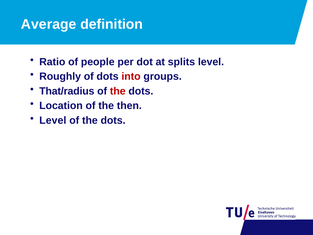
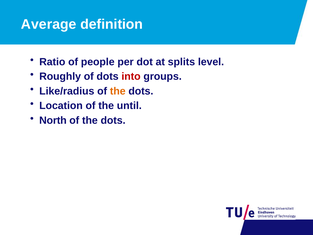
That/radius: That/radius -> Like/radius (67, 91)
the colour: red -> orange (118, 91)
then: then -> until (129, 106)
Level: Level -> North (53, 120)
